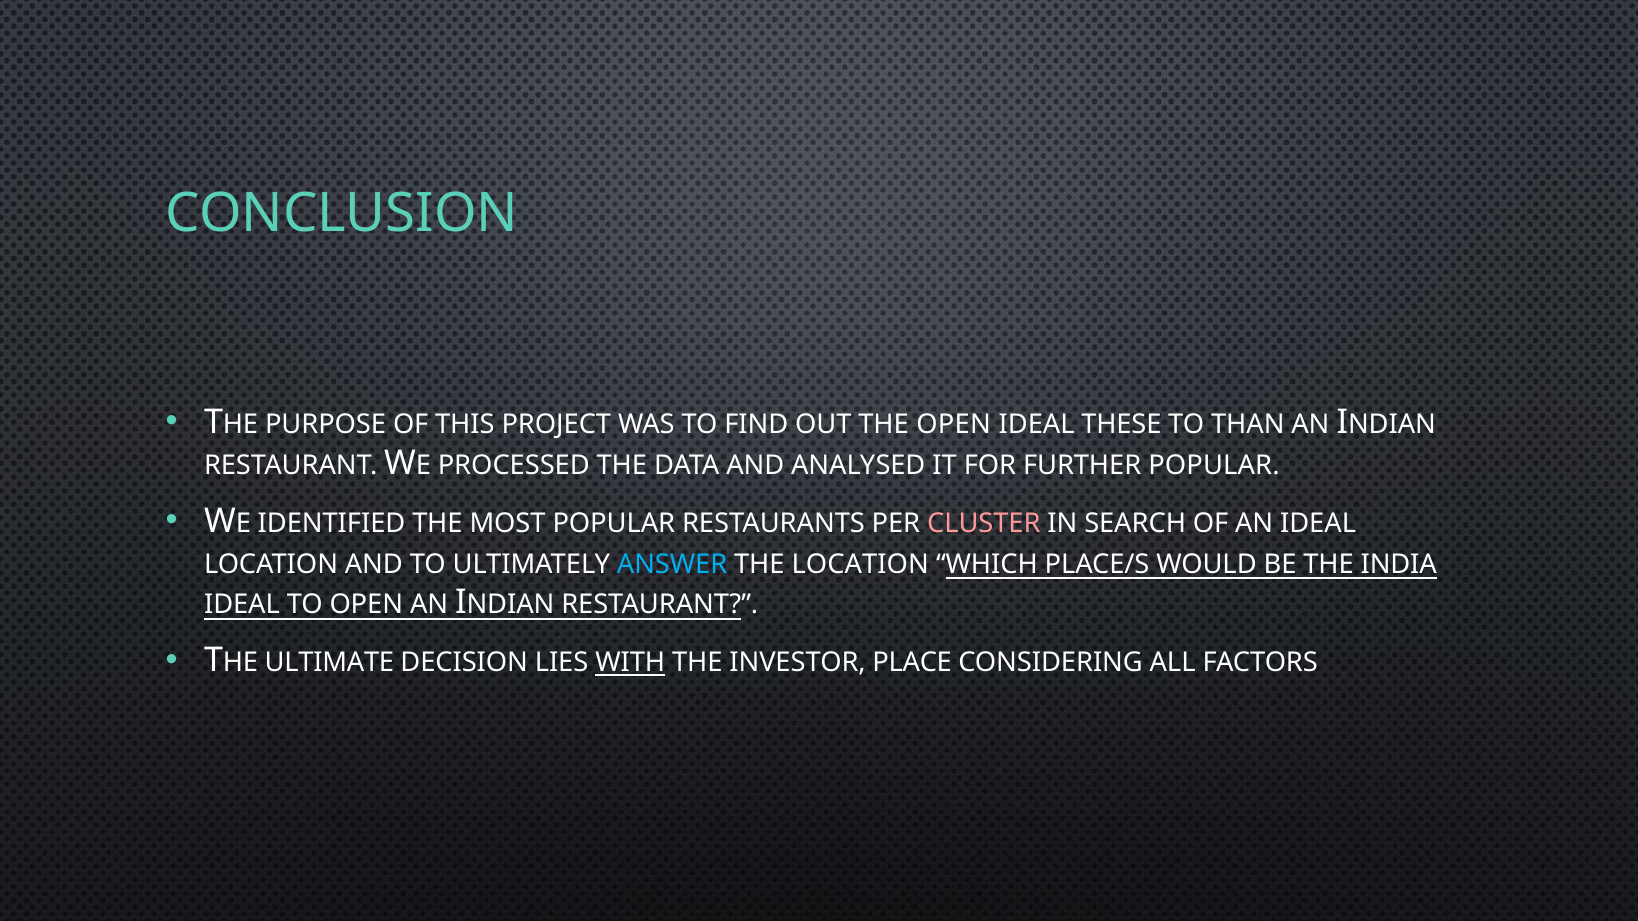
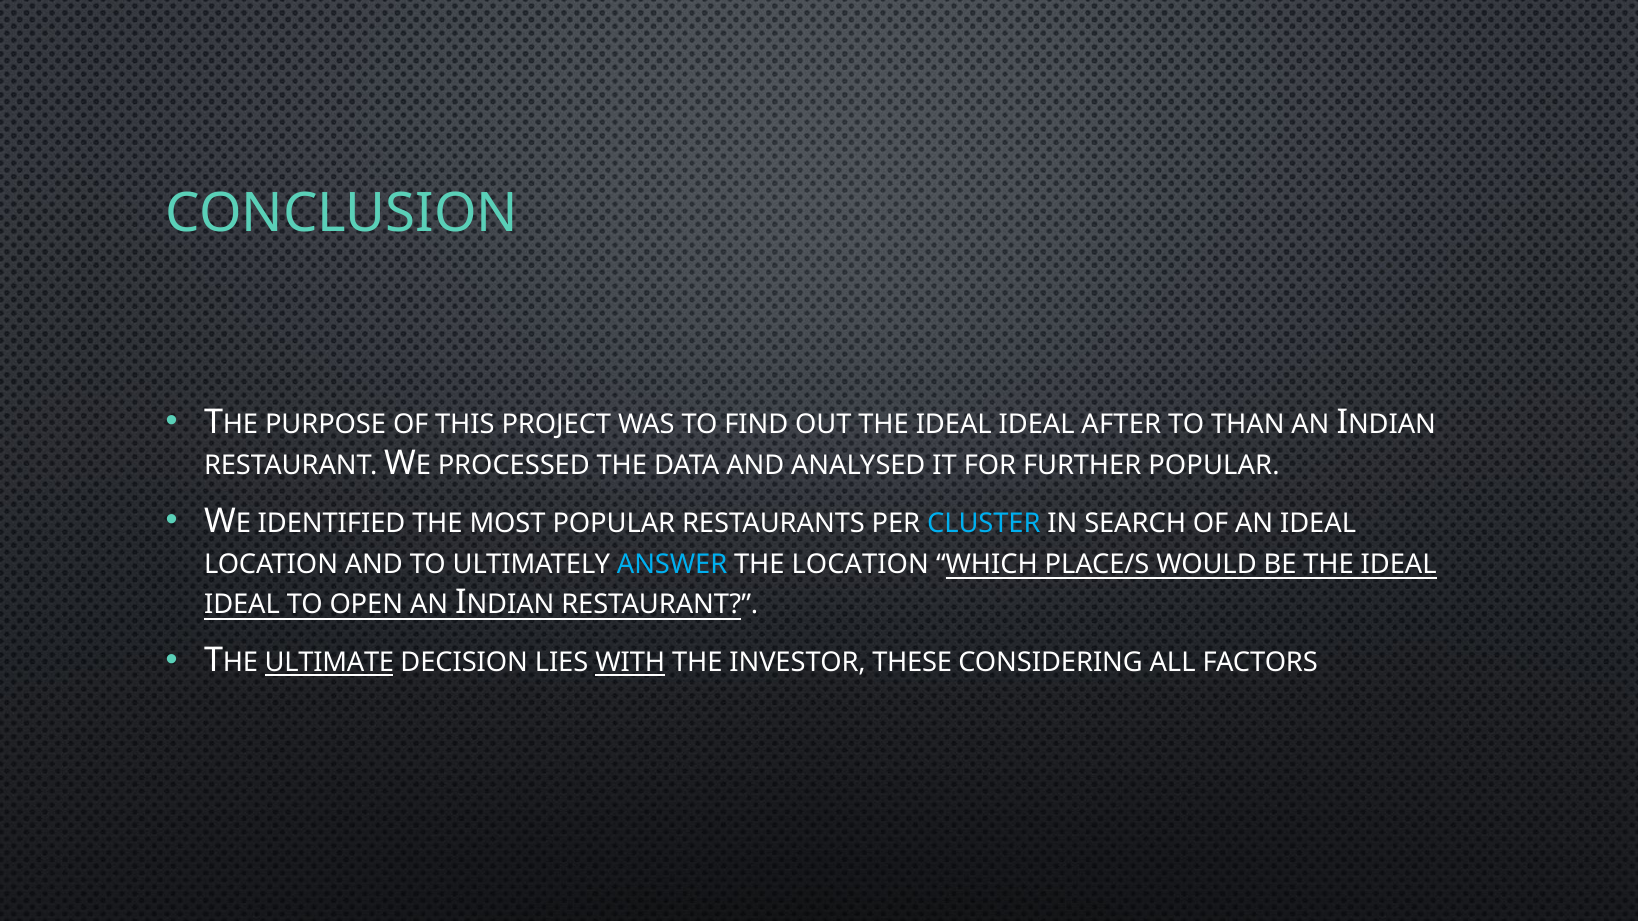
OUT THE OPEN: OPEN -> IDEAL (954, 424)
THESE: THESE -> AFTER (1121, 424)
CLUSTER colour: pink -> light blue (984, 523)
BE THE INDIA: INDIA -> IDEAL (1399, 564)
ULTIMATE underline: none -> present (329, 663)
PLACE: PLACE -> THESE (912, 663)
